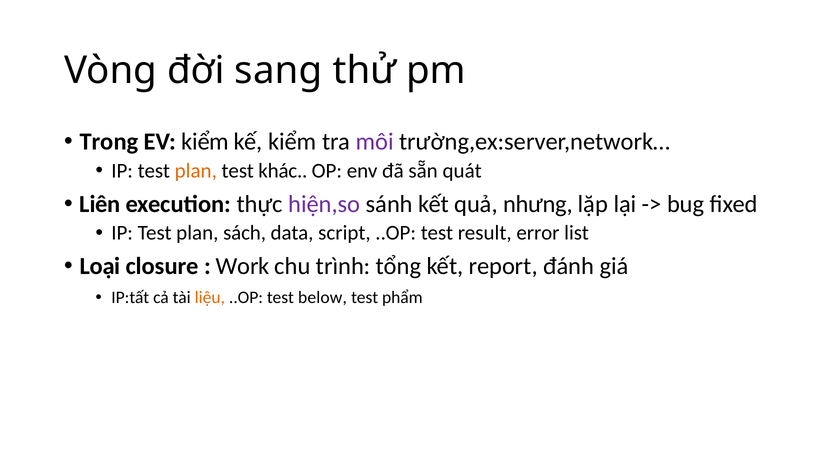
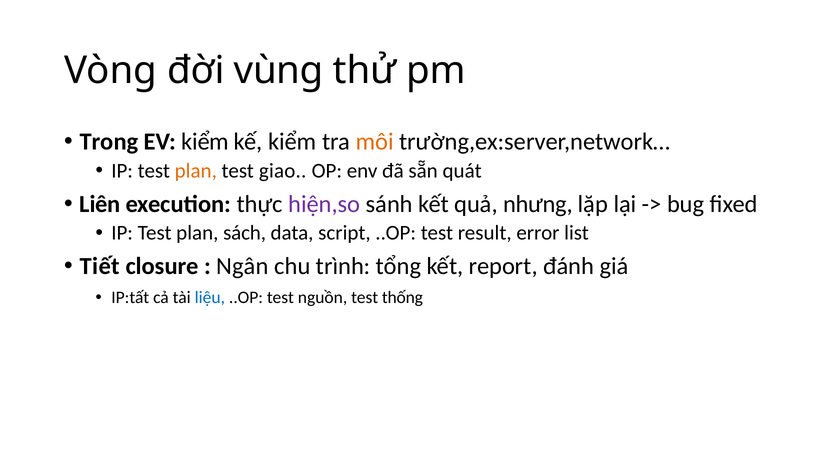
sang: sang -> vùng (279, 71)
môi colour: purple -> orange (375, 142)
khác: khác -> giao (283, 171)
Loại: Loại -> Tiết (100, 267)
Work: Work -> Ngân (243, 267)
liệu colour: orange -> blue (210, 298)
below: below -> nguồn (323, 298)
phẩm: phẩm -> thống (402, 298)
